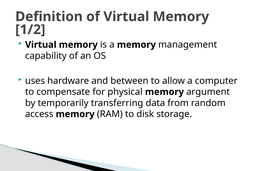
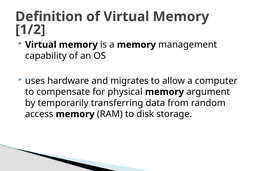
between: between -> migrates (129, 81)
